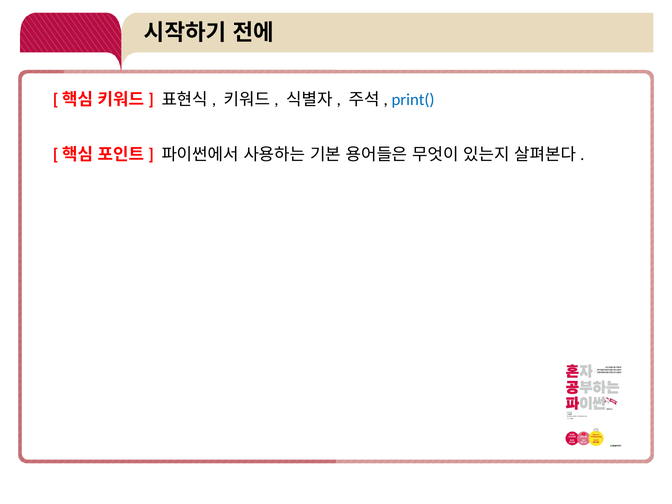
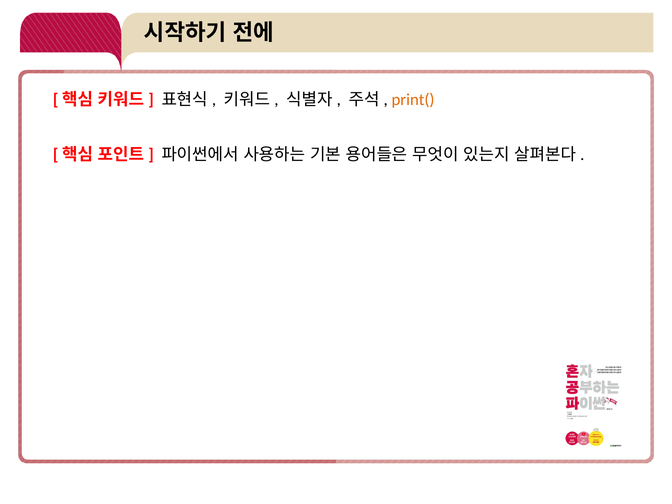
print( colour: blue -> orange (413, 100)
